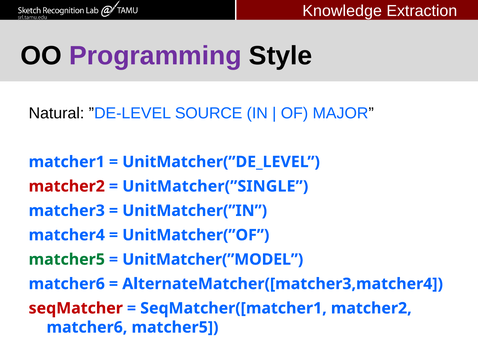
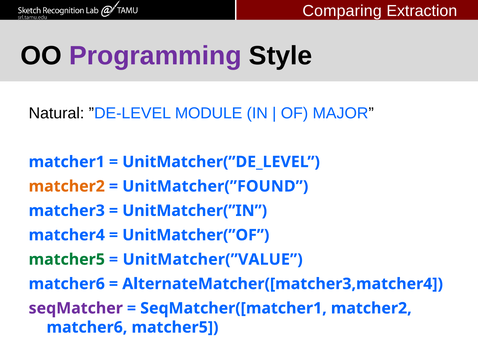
Knowledge: Knowledge -> Comparing (342, 11)
SOURCE: SOURCE -> MODULE (209, 113)
matcher2 colour: red -> orange (67, 187)
UnitMatcher(”SINGLE: UnitMatcher(”SINGLE -> UnitMatcher(”FOUND (215, 187)
UnitMatcher(”MODEL: UnitMatcher(”MODEL -> UnitMatcher(”VALUE (213, 260)
seqMatcher colour: red -> purple (76, 309)
